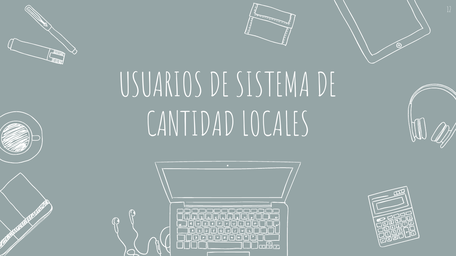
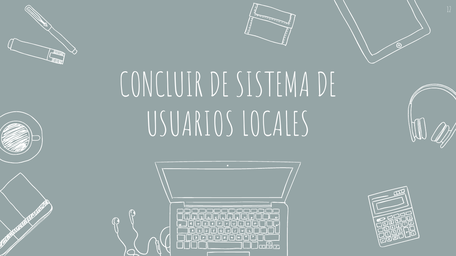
USUARIOS: USUARIOS -> CONCLUIR (161, 86)
CANTIDAD: CANTIDAD -> USUARIOS (190, 125)
